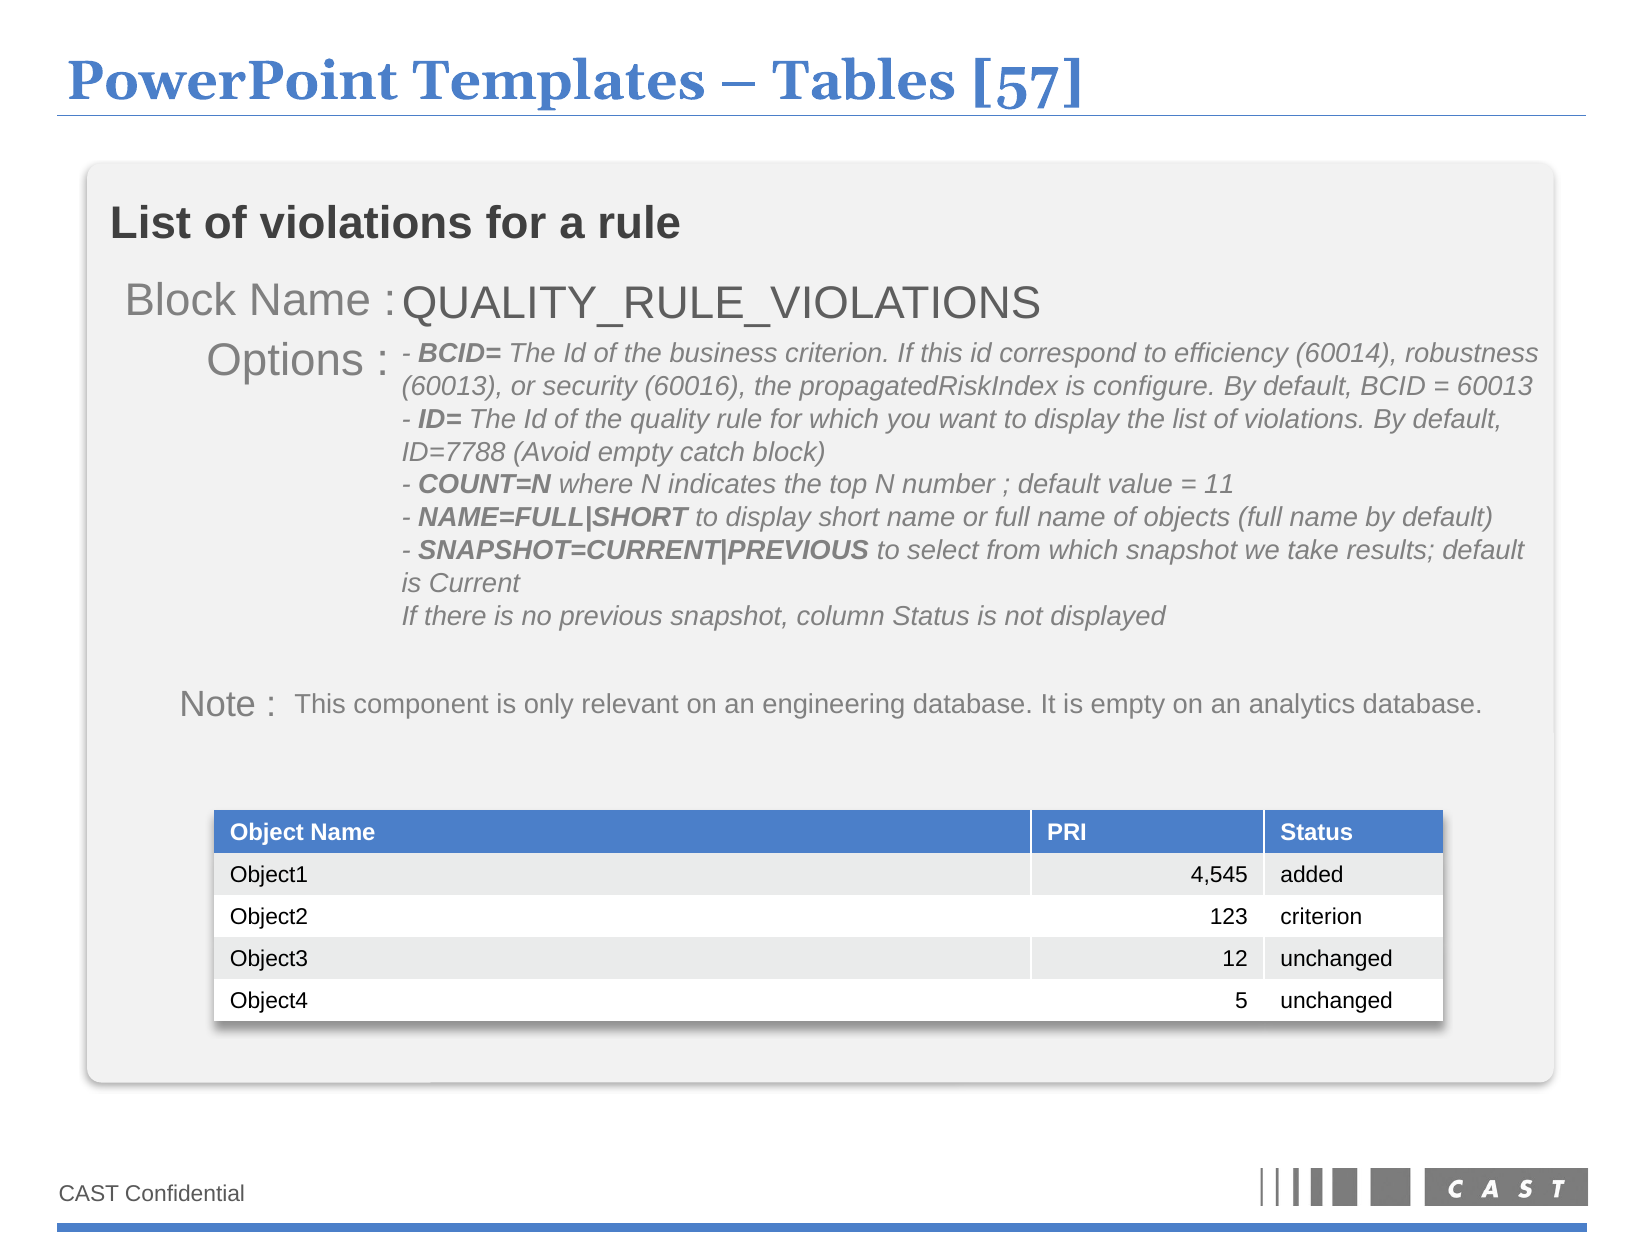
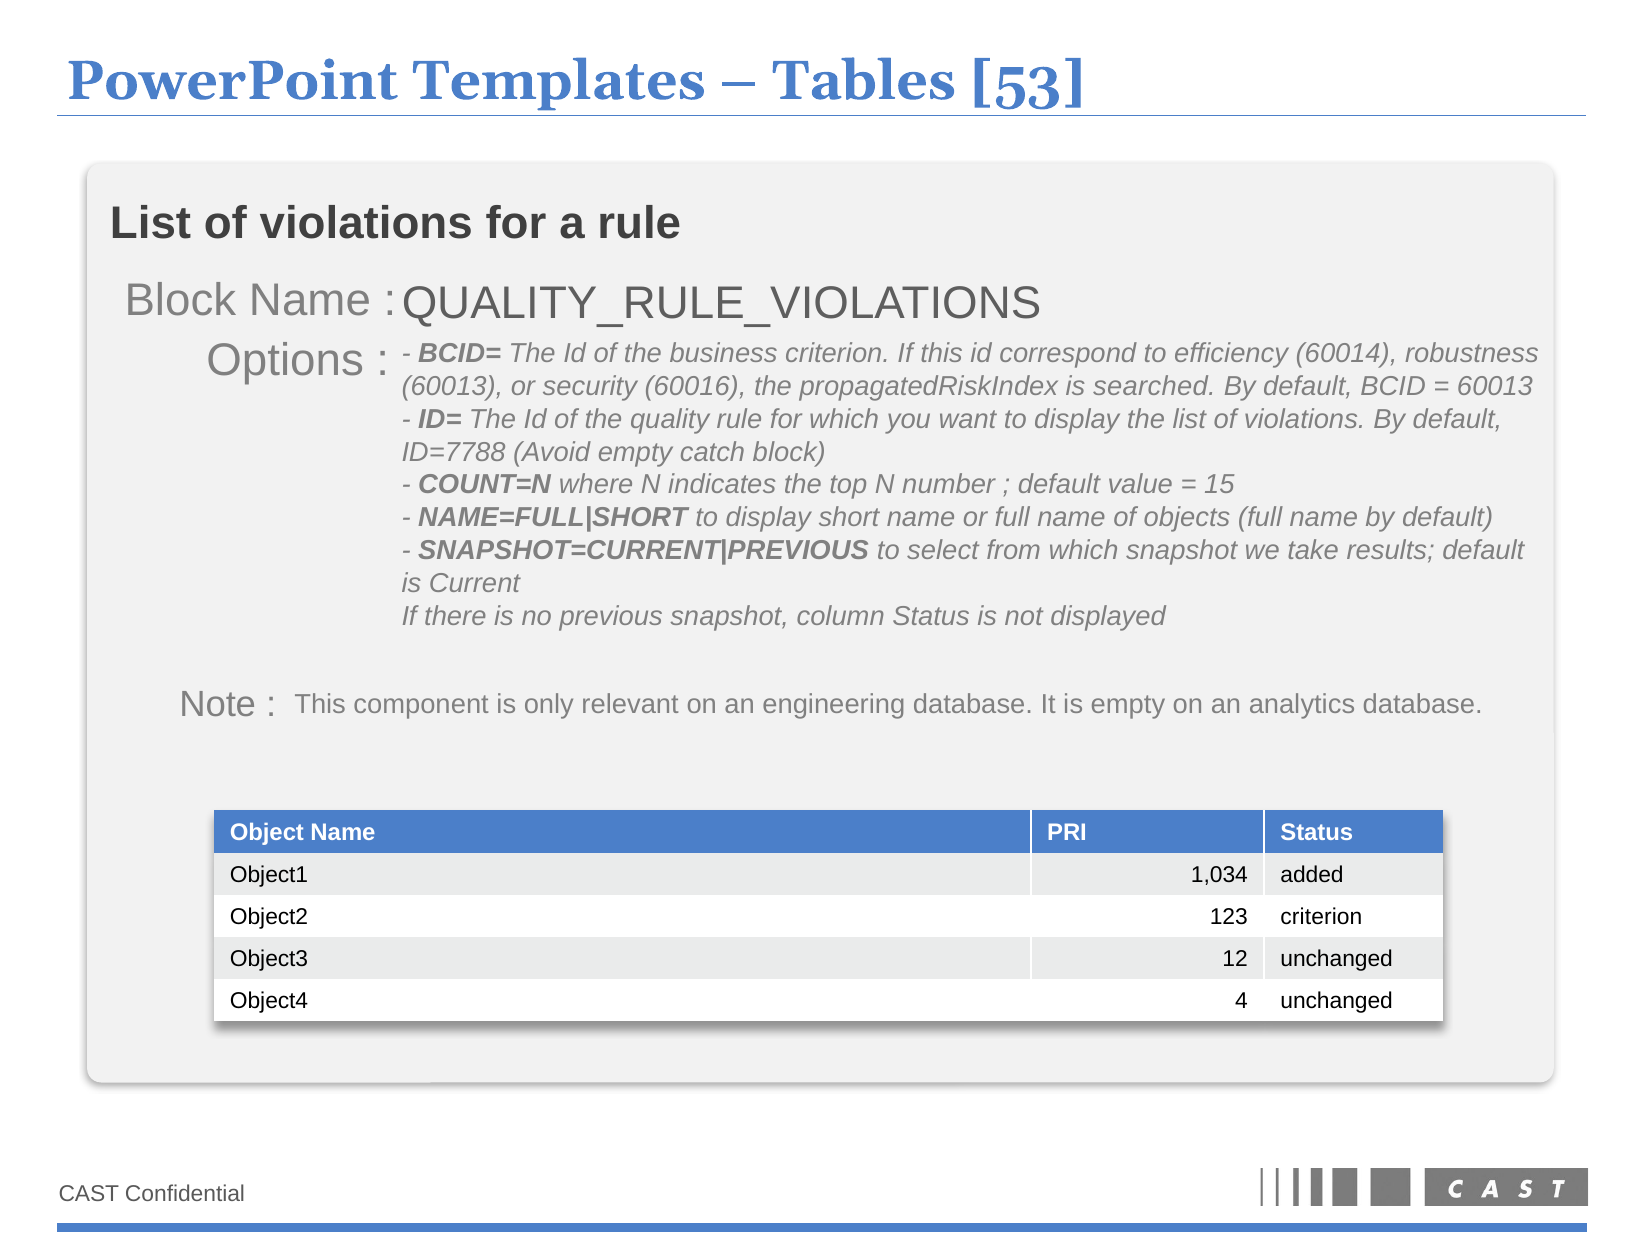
57: 57 -> 53 (1028, 81)
configure: configure -> searched (1154, 386)
11: 11 -> 15 (1219, 485)
4,545: 4,545 -> 1,034 (1219, 875)
5: 5 -> 4 (1241, 1001)
